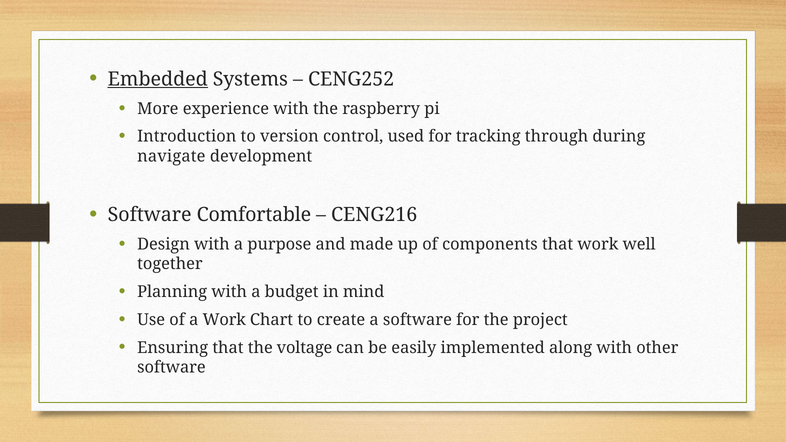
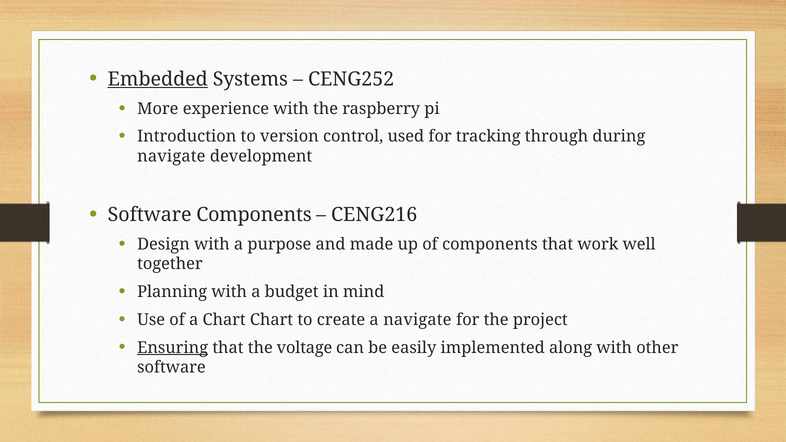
Software Comfortable: Comfortable -> Components (254, 215)
a Work: Work -> Chart (224, 320)
a software: software -> navigate (417, 320)
Ensuring underline: none -> present (173, 348)
